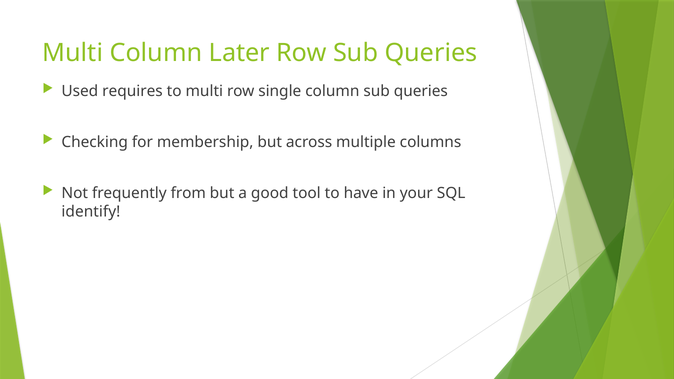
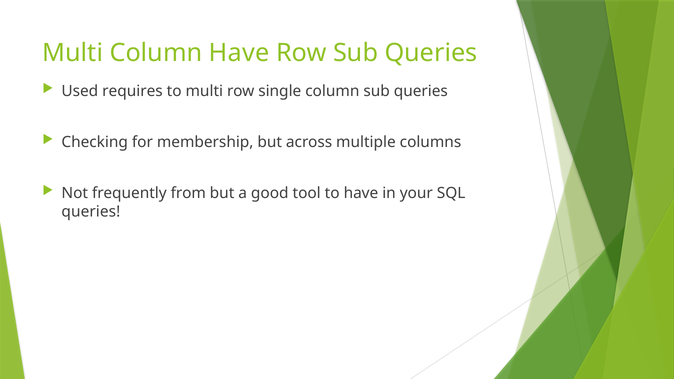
Column Later: Later -> Have (239, 53)
identify: identify -> queries (91, 212)
